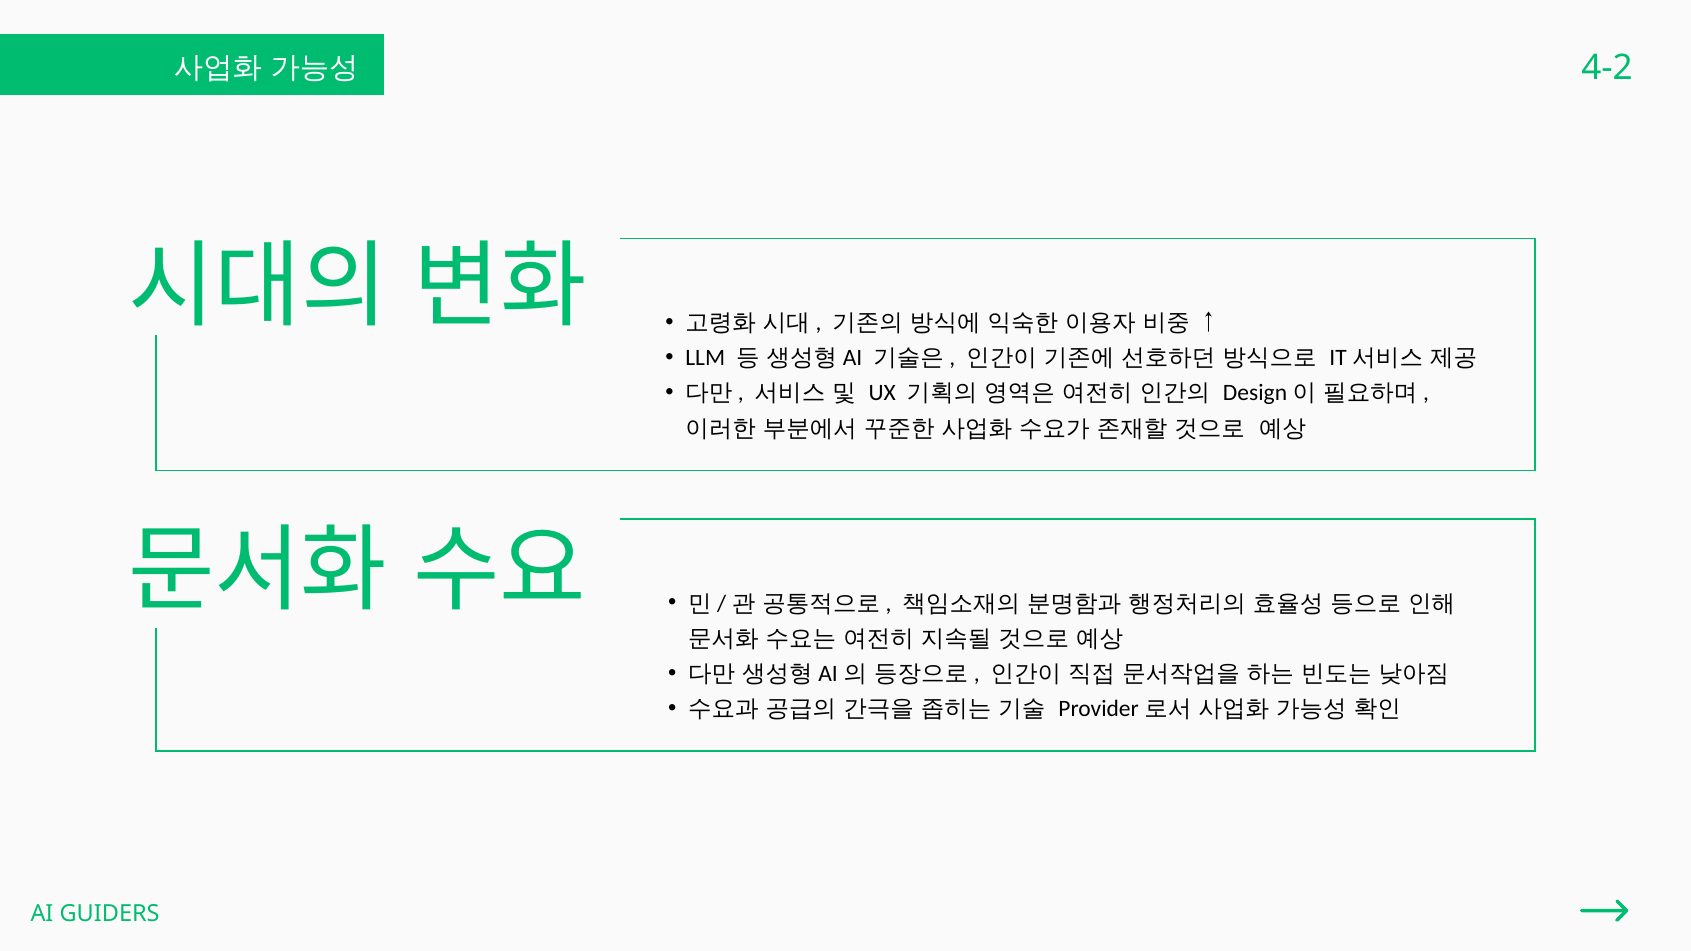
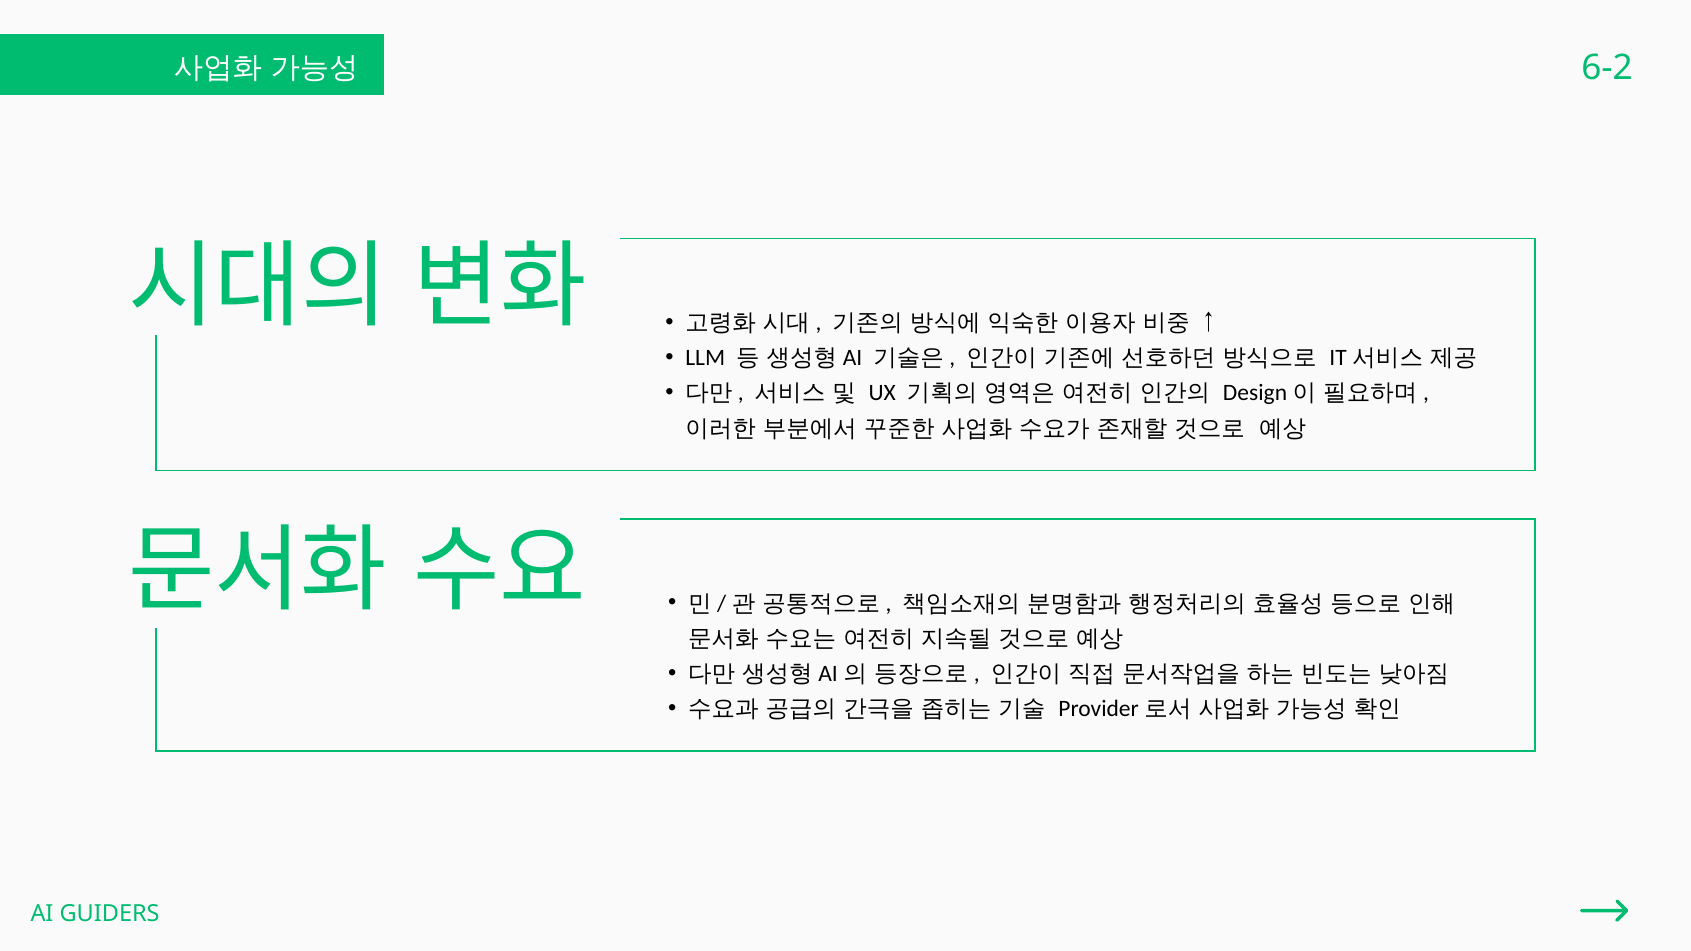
4-2: 4-2 -> 6-2 (1607, 68)
